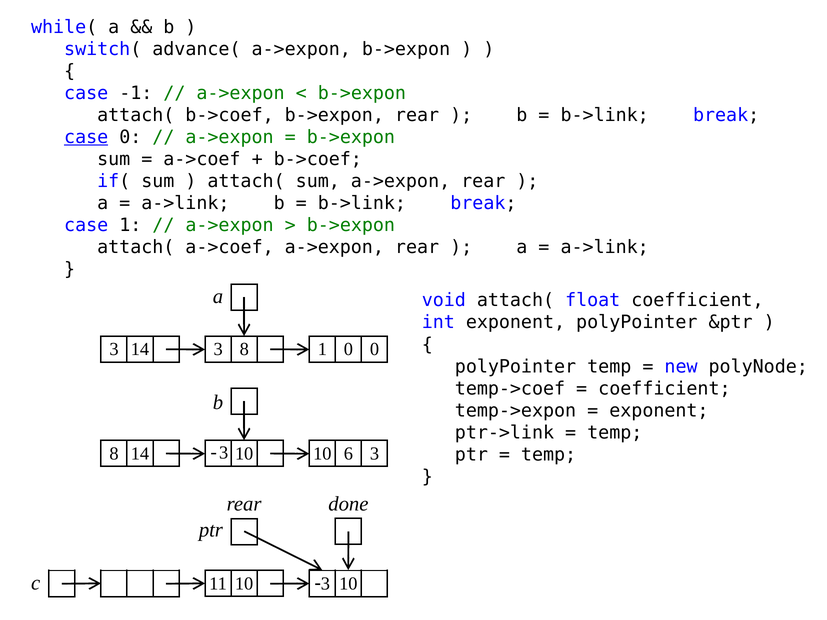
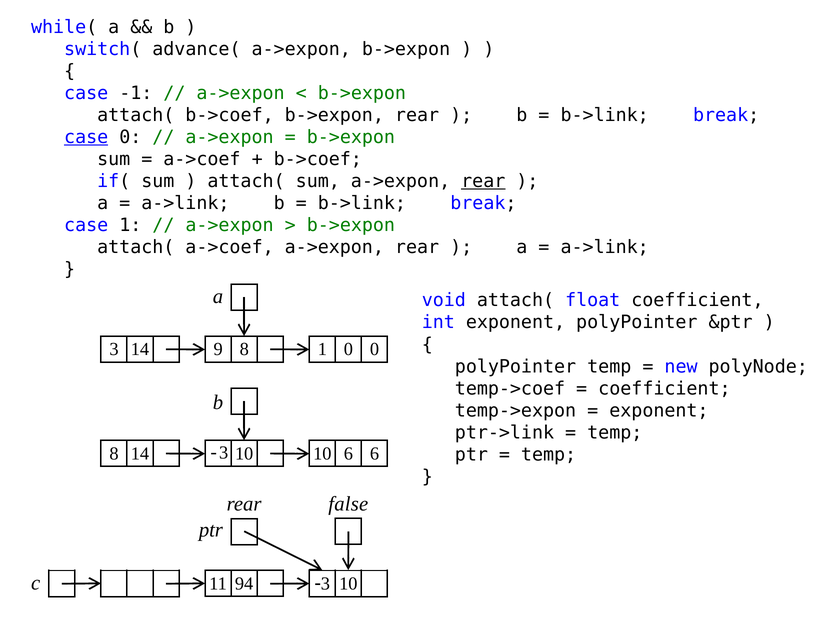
rear underline: none -> present (483, 181)
14 3: 3 -> 9 (218, 350)
6 3: 3 -> 6 (374, 454)
done: done -> false (348, 504)
11 10: 10 -> 94 (244, 584)
